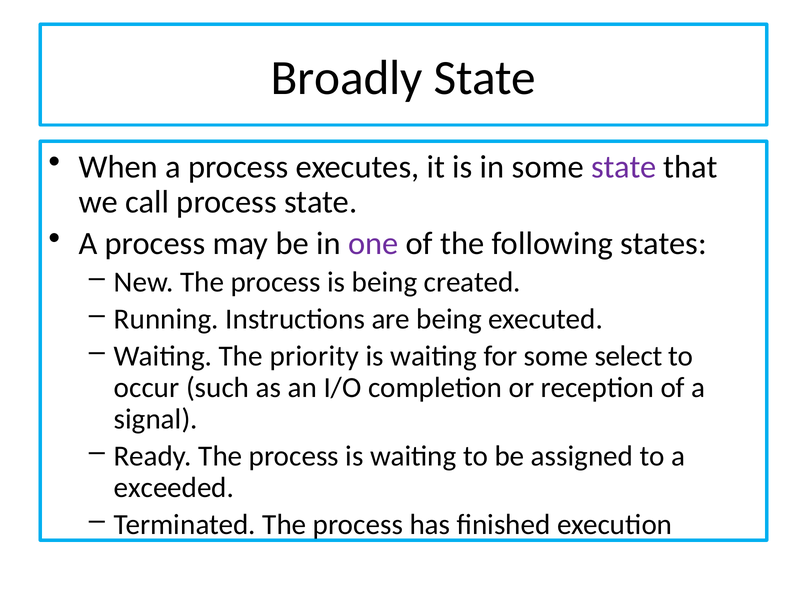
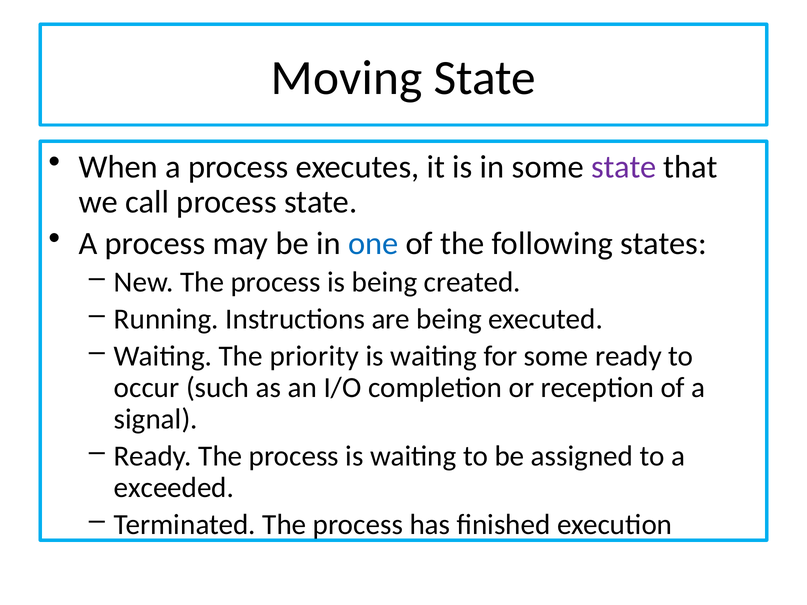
Broadly: Broadly -> Moving (347, 78)
one colour: purple -> blue (373, 244)
some select: select -> ready (628, 356)
